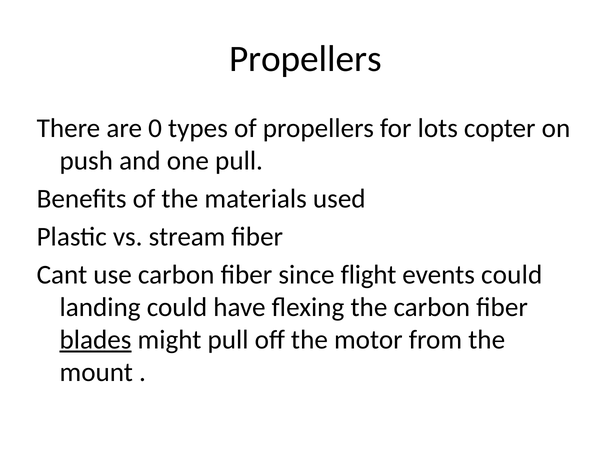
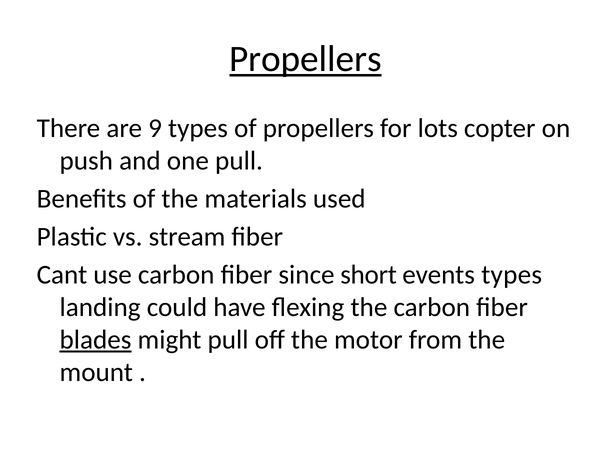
Propellers underline: none -> present (305, 59)
0: 0 -> 9 (155, 128)
flight: flight -> short (369, 275)
events could: could -> types (512, 275)
